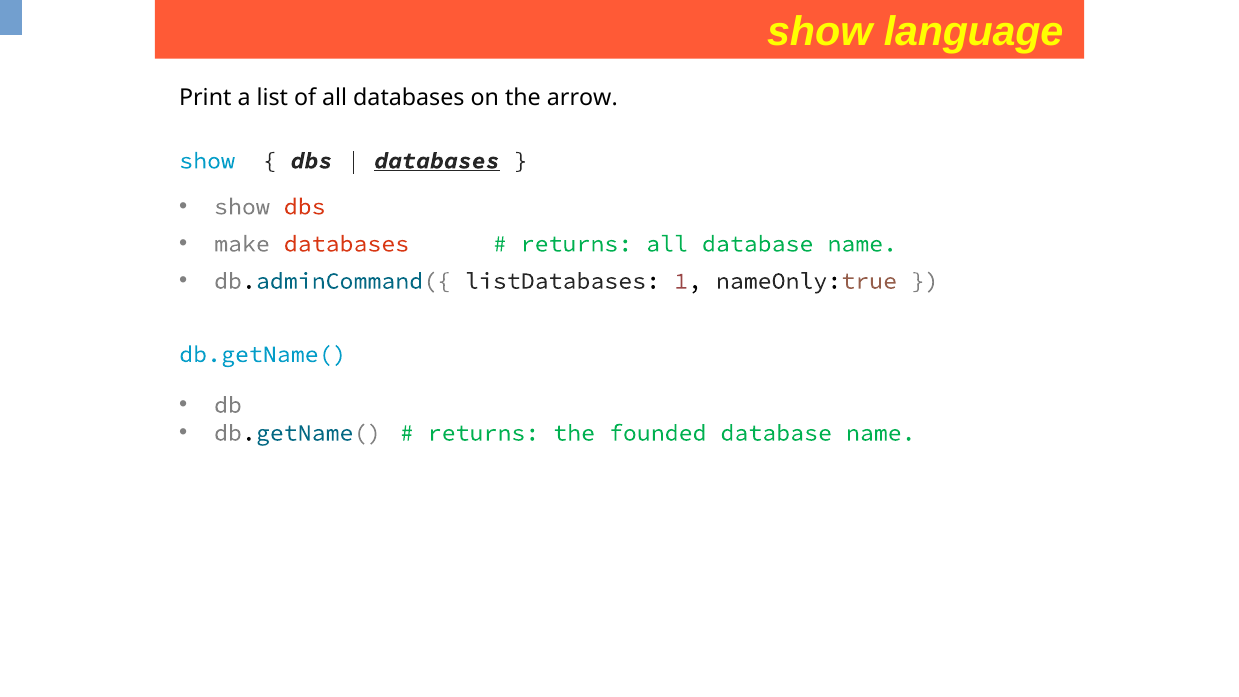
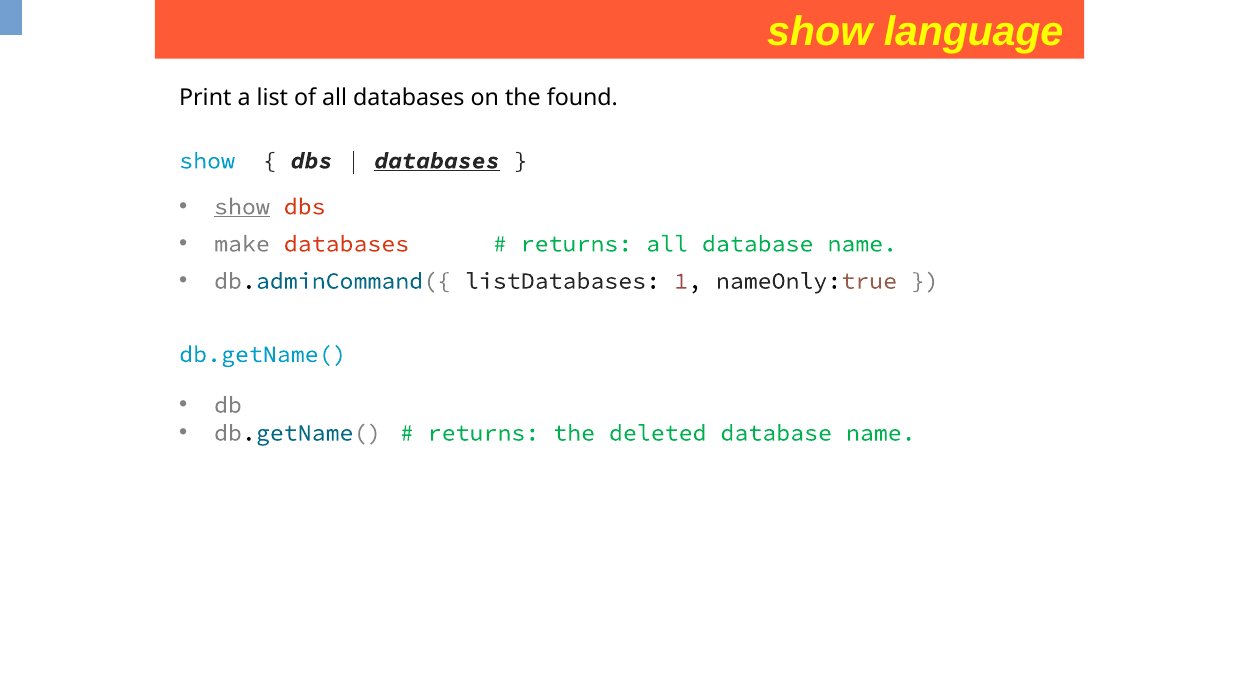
arrow: arrow -> found (582, 98)
show underline: none -> present (242, 207)
founded: founded -> deleted (658, 433)
